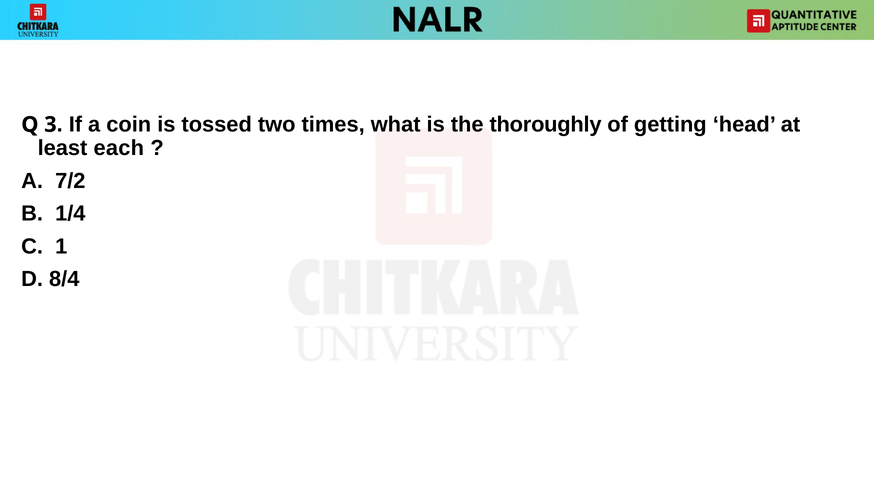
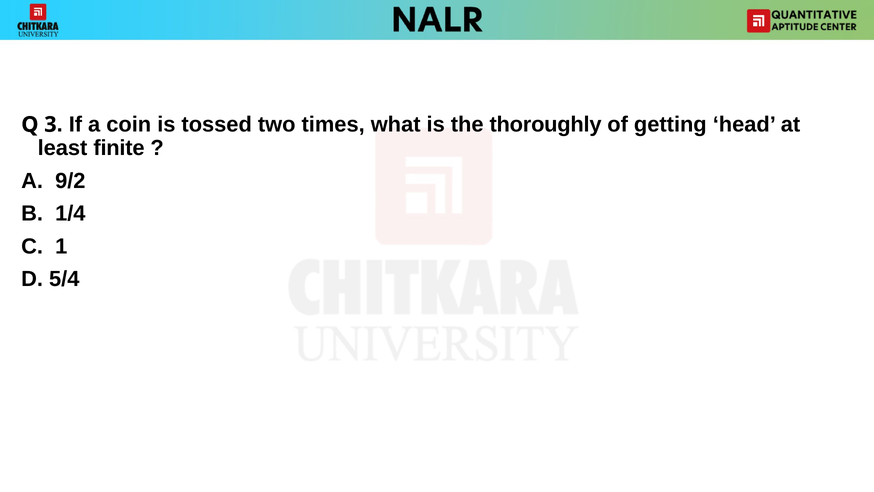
each: each -> finite (119, 148)
7/2: 7/2 -> 9/2 (70, 181)
8/4: 8/4 -> 5/4 (64, 279)
